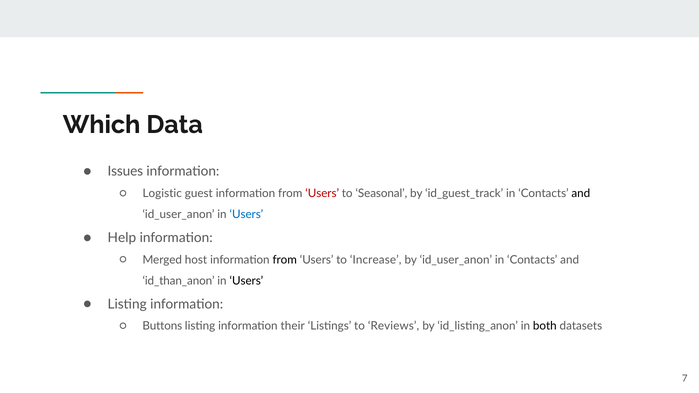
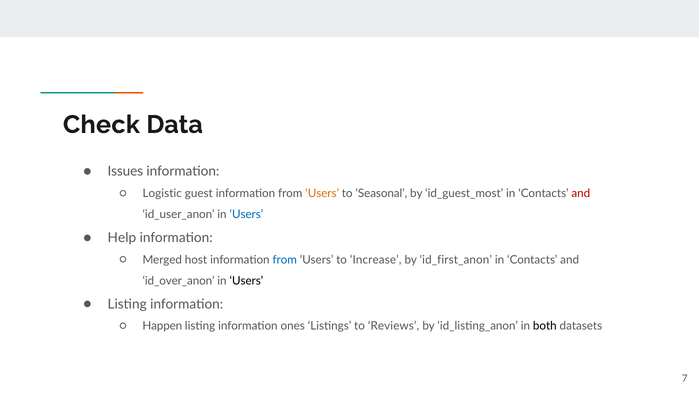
Which: Which -> Check (101, 125)
Users colour: red -> orange (322, 194)
id_guest_track: id_guest_track -> id_guest_most (464, 194)
and colour: black -> red (581, 194)
from colour: black -> blue (285, 260)
by id_user_anon: id_user_anon -> id_first_anon (456, 260)
id_than_anon: id_than_anon -> id_over_anon (179, 281)
Buttons: Buttons -> Happen (162, 326)
their: their -> ones (293, 326)
